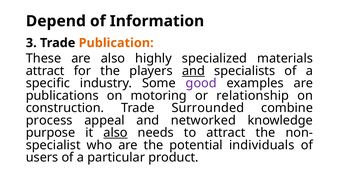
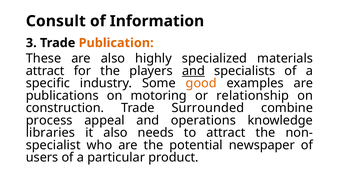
Depend: Depend -> Consult (56, 21)
good colour: purple -> orange (201, 83)
networked: networked -> operations (203, 120)
purpose: purpose -> libraries (50, 132)
also underline: present -> none (115, 132)
individuals: individuals -> newspaper (262, 145)
